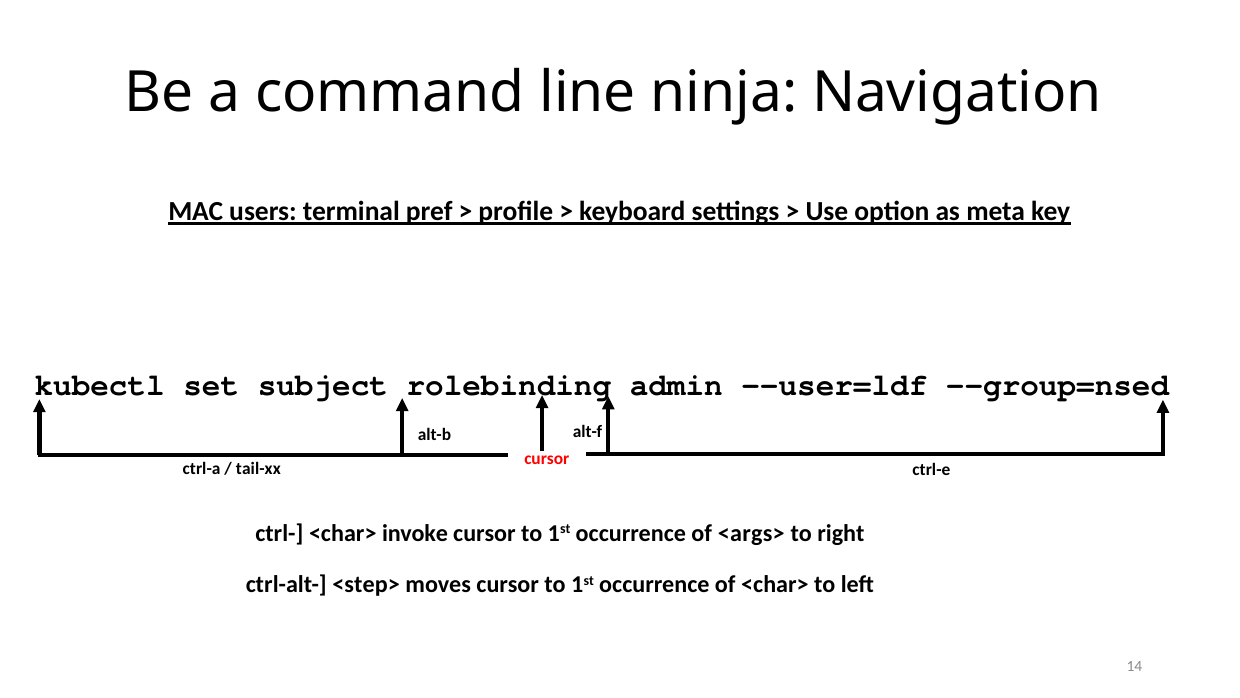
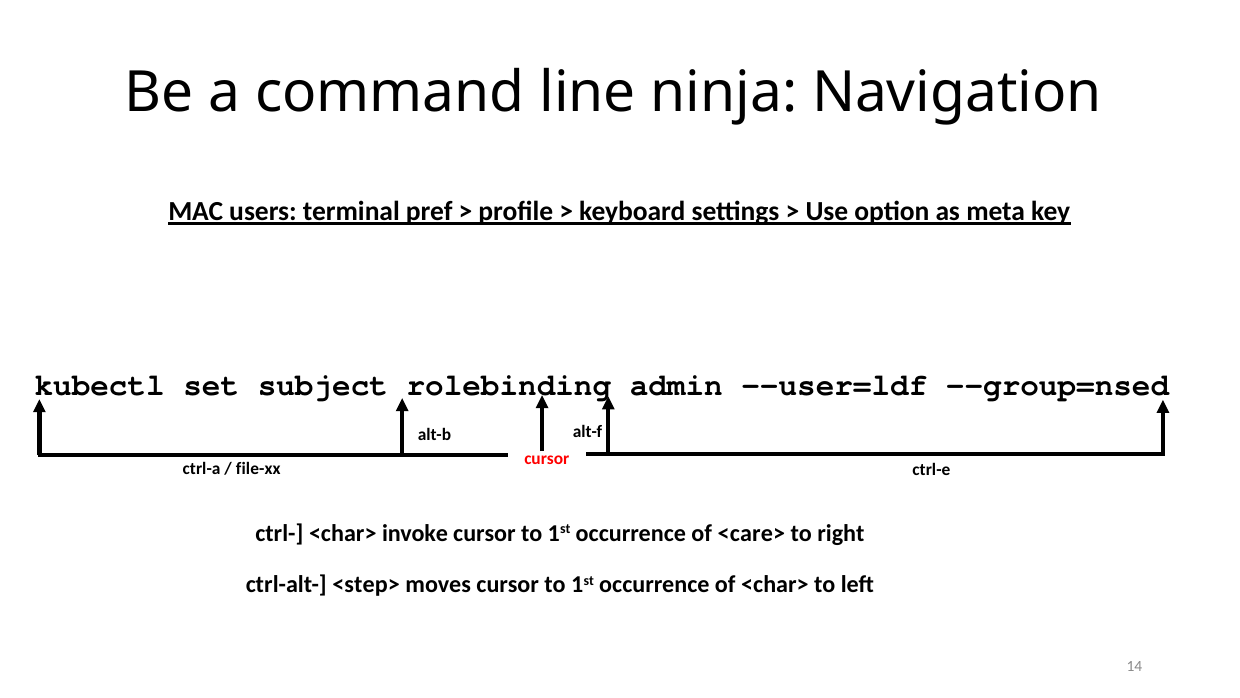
tail-xx: tail-xx -> file-xx (258, 468)
<args>: <args> -> <care> (751, 533)
